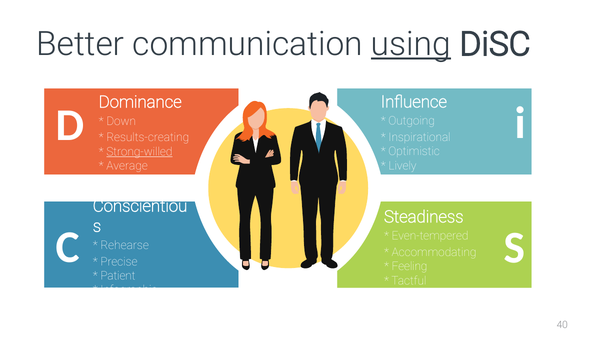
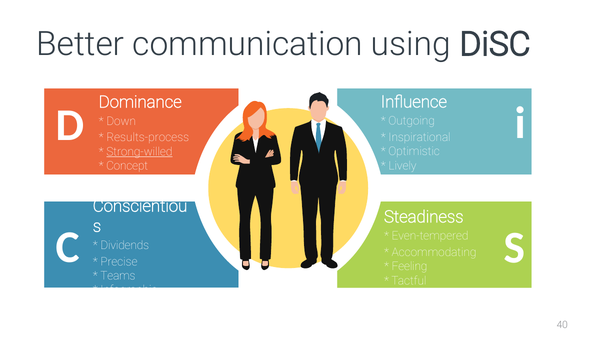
using underline: present -> none (411, 44)
Results-creating: Results-creating -> Results-process (148, 138)
Average: Average -> Concept (127, 166)
Rehearse: Rehearse -> Dividends (125, 245)
Patient: Patient -> Teams (118, 276)
